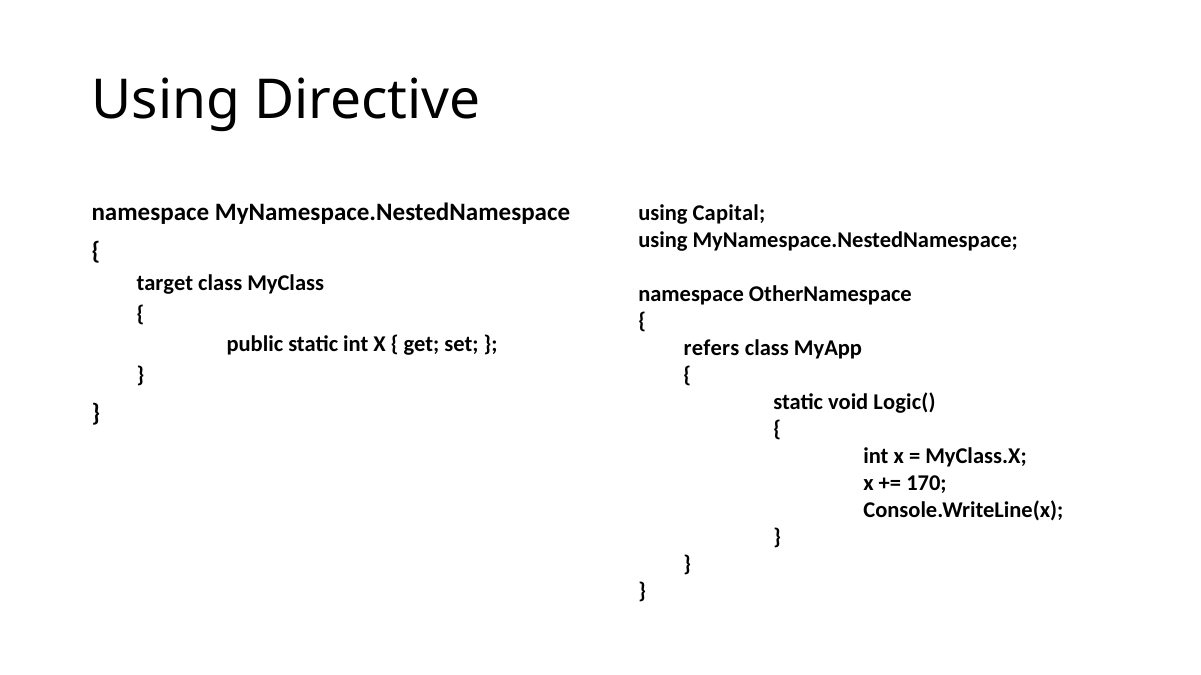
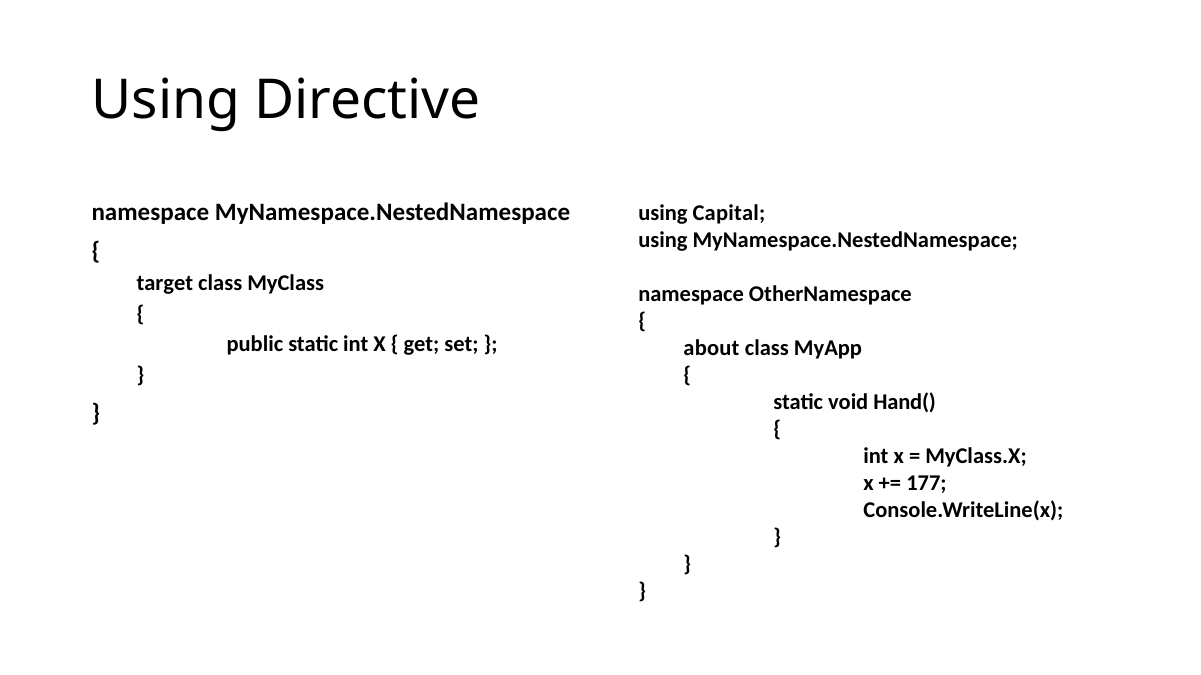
refers: refers -> about (711, 349)
Logic(: Logic( -> Hand( (905, 403)
170: 170 -> 177 (926, 484)
